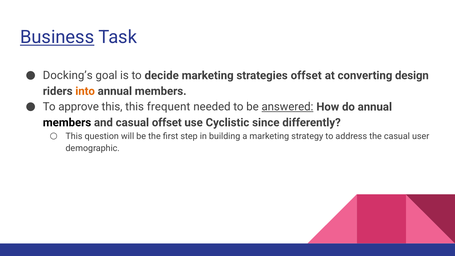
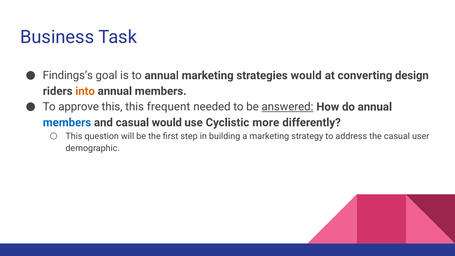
Business underline: present -> none (57, 37)
Docking’s: Docking’s -> Findings’s (68, 75)
to decide: decide -> annual (162, 75)
strategies offset: offset -> would (306, 75)
members colour: black -> blue (67, 122)
casual offset: offset -> would (167, 122)
since: since -> more (266, 122)
